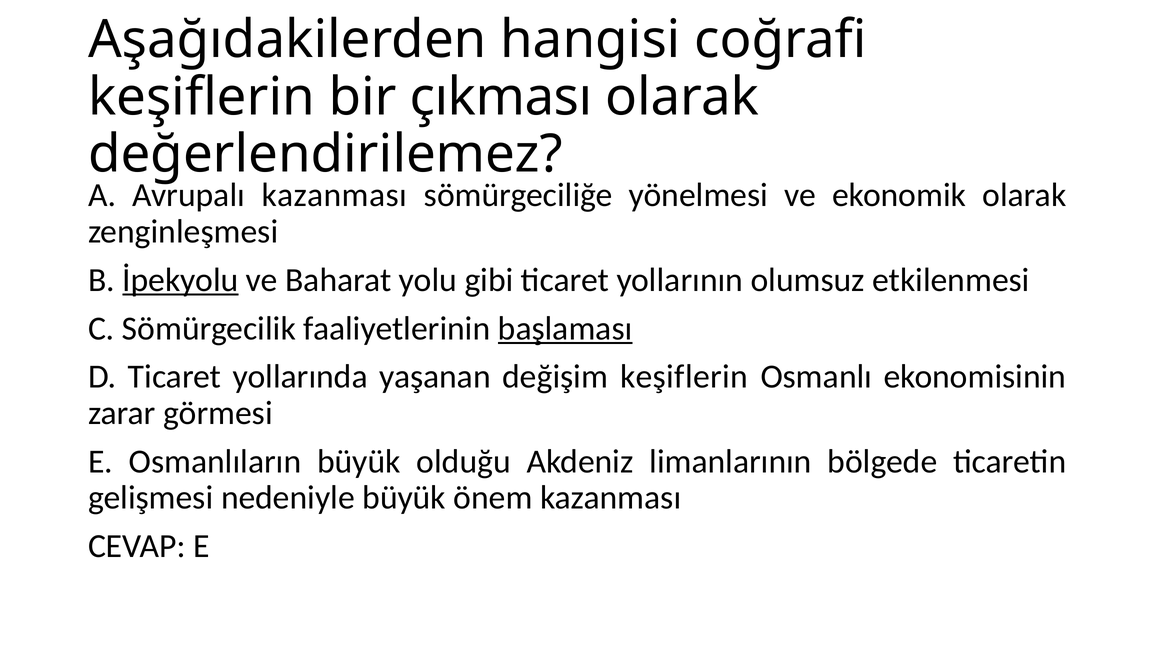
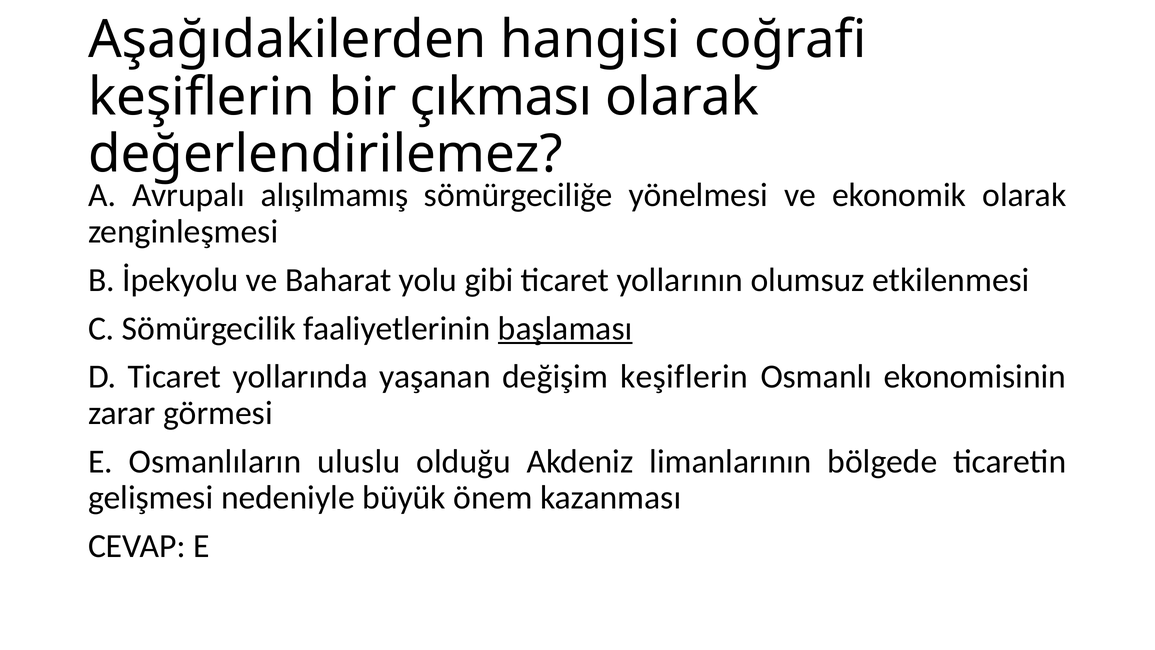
Avrupalı kazanması: kazanması -> alışılmamış (335, 195)
İpekyolu underline: present -> none (180, 280)
Osmanlıların büyük: büyük -> uluslu (359, 461)
